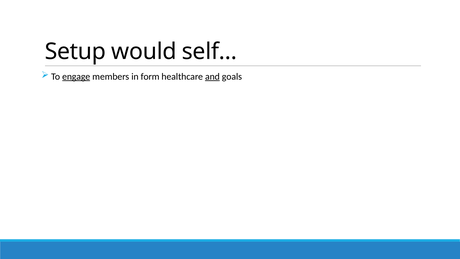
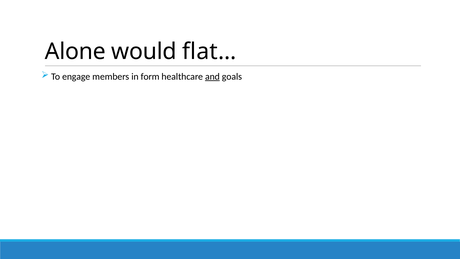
Setup: Setup -> Alone (75, 52)
self…: self… -> flat… (209, 52)
engage underline: present -> none (76, 76)
